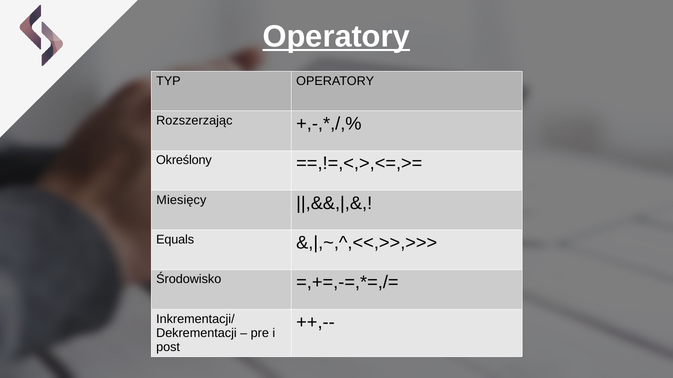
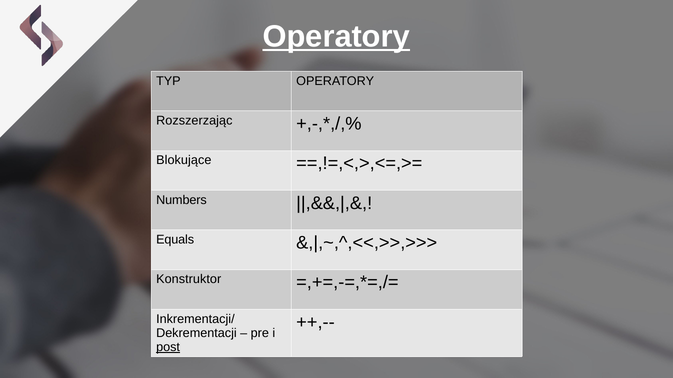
Określony: Określony -> Blokujące (184, 160)
Miesięcy: Miesięcy -> Numbers (181, 200)
Środowisko: Środowisko -> Konstruktor (189, 280)
post underline: none -> present (168, 348)
